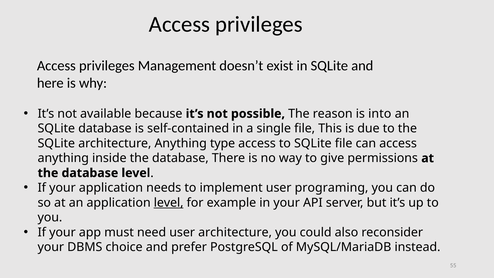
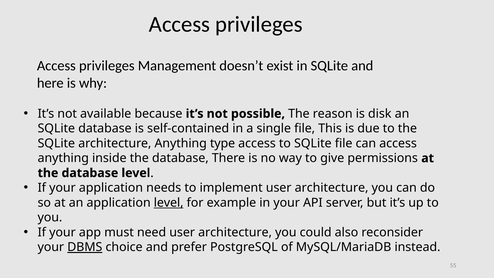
into: into -> disk (380, 114)
implement user programing: programing -> architecture (332, 188)
DBMS underline: none -> present (85, 247)
